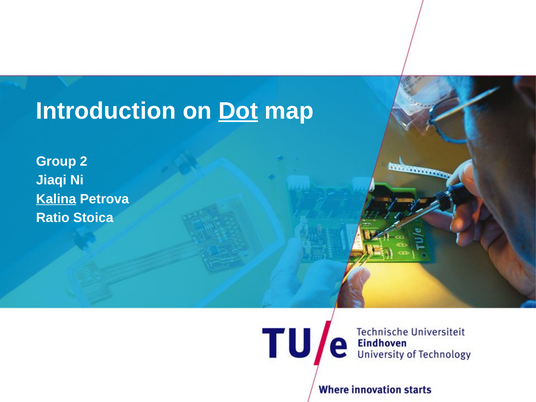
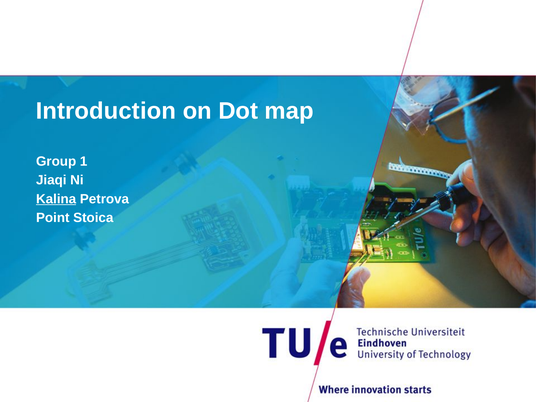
Dot underline: present -> none (238, 111)
2: 2 -> 1 (84, 161)
Ratio: Ratio -> Point (53, 218)
